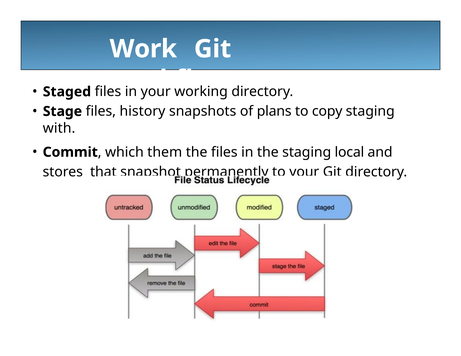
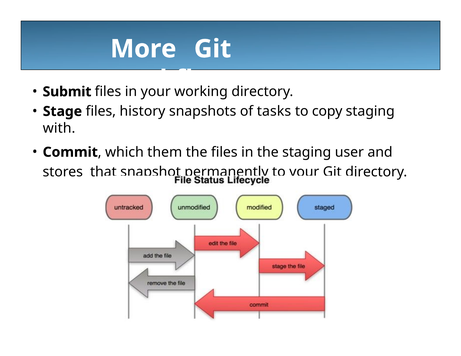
Work: Work -> More (143, 49)
Staged: Staged -> Submit (67, 92)
plans: plans -> tasks (274, 111)
local: local -> user (349, 152)
